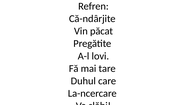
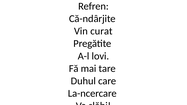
păcat: păcat -> curat (101, 31)
